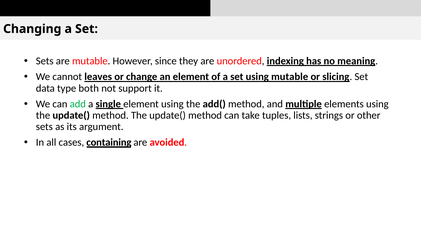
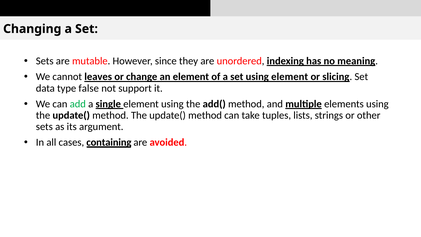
using mutable: mutable -> element (290, 77)
both: both -> false (89, 88)
